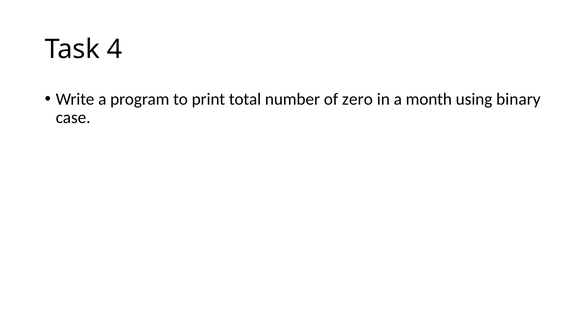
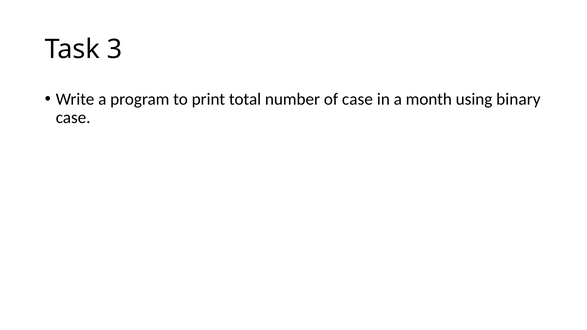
4: 4 -> 3 (115, 49)
of zero: zero -> case (357, 99)
